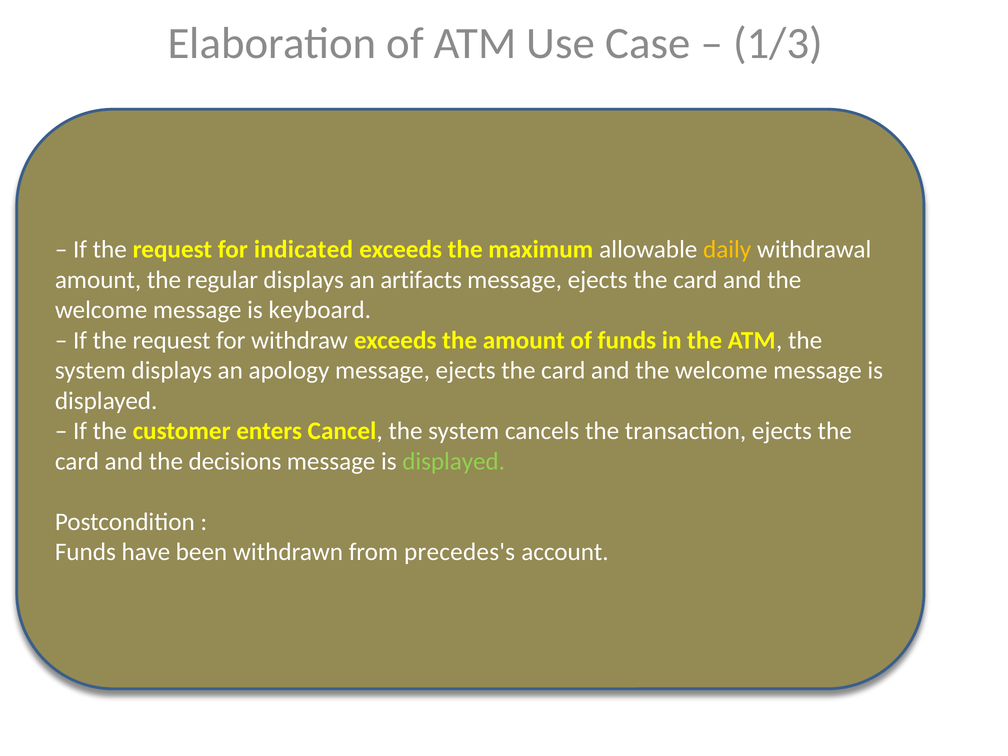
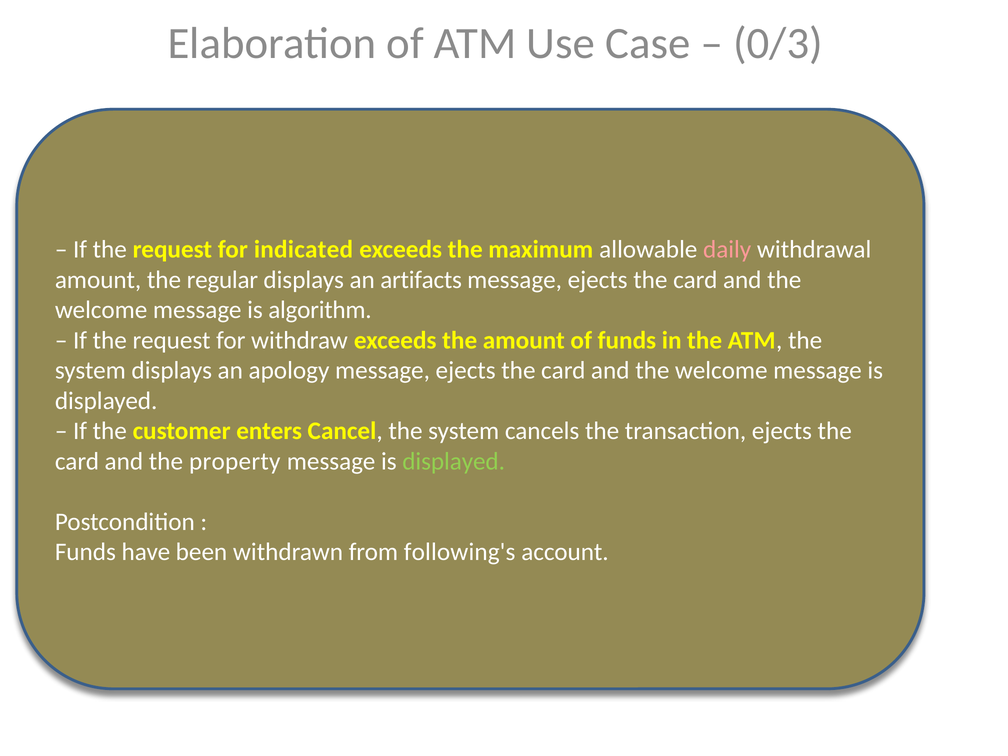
1/3: 1/3 -> 0/3 (778, 44)
daily colour: yellow -> pink (727, 250)
keyboard: keyboard -> algorithm (320, 310)
decisions: decisions -> property (235, 461)
precedes's: precedes's -> following's (460, 552)
